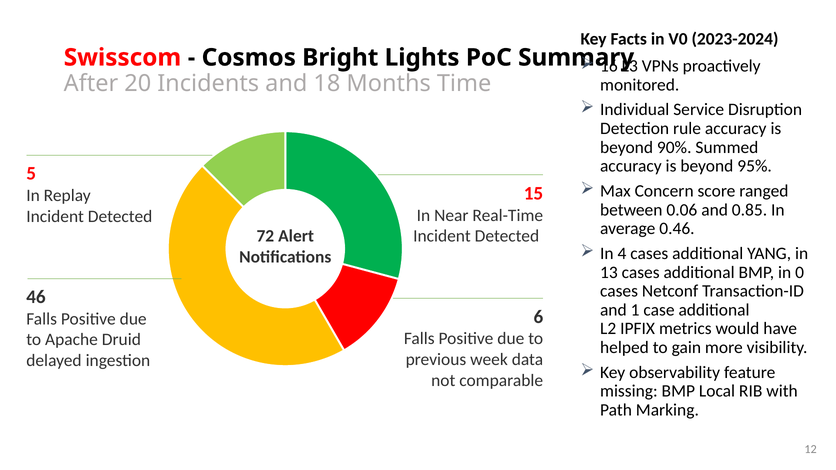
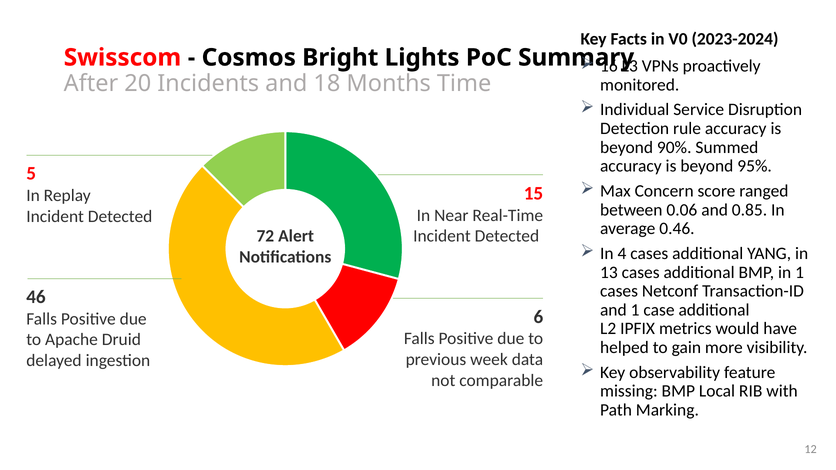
in 0: 0 -> 1 (800, 272)
